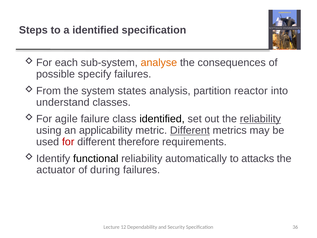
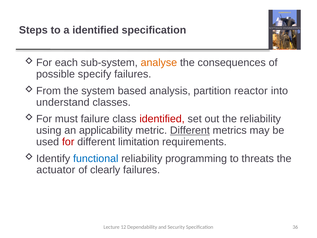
states: states -> based (132, 91)
agile: agile -> must (66, 119)
identified colour: black -> red (162, 119)
reliability underline: present -> none (260, 119)
therefore: therefore -> limitation (139, 142)
functional colour: black -> blue (96, 158)
automatically: automatically -> programming (196, 158)
attacks: attacks -> threats (258, 158)
during: during -> clearly (105, 170)
